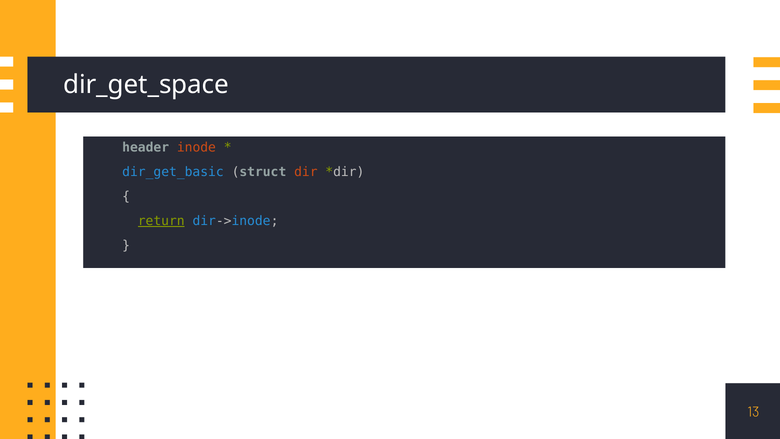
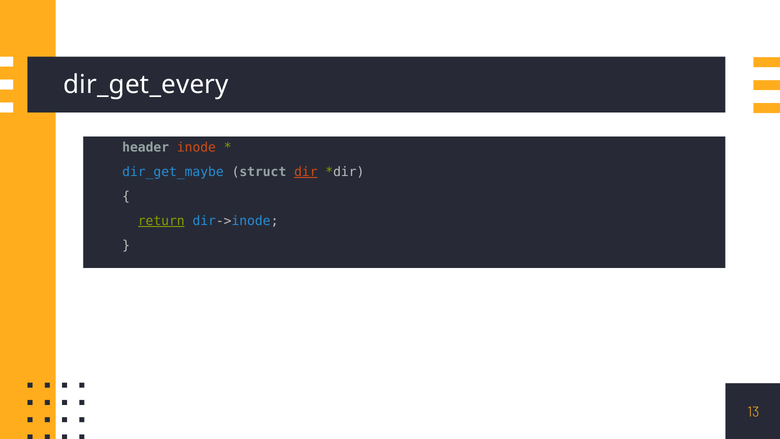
dir_get_space: dir_get_space -> dir_get_every (146, 84)
dir_get_basic: dir_get_basic -> dir_get_maybe (173, 172)
dir underline: none -> present (306, 172)
